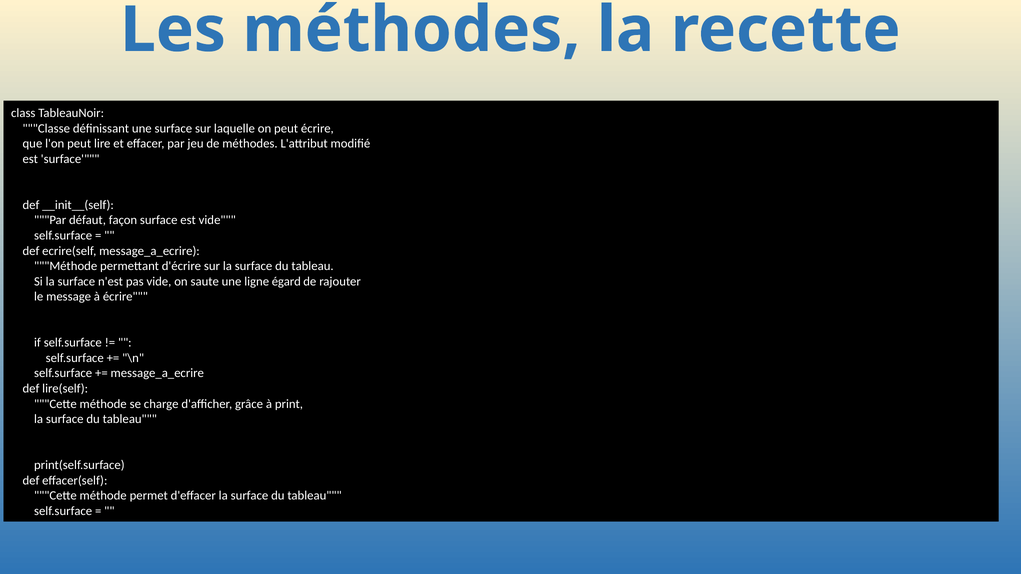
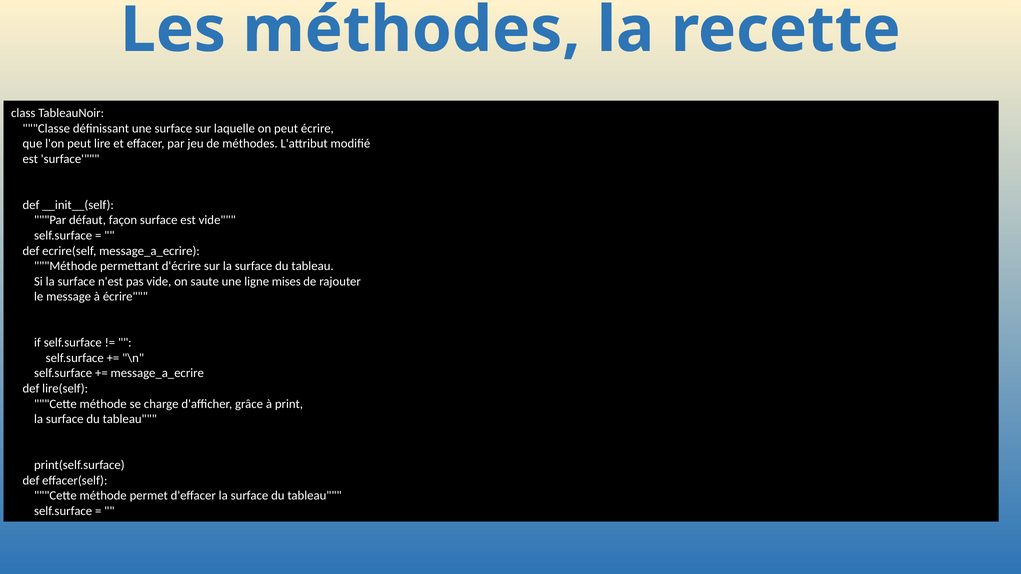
égard: égard -> mises (286, 282)
